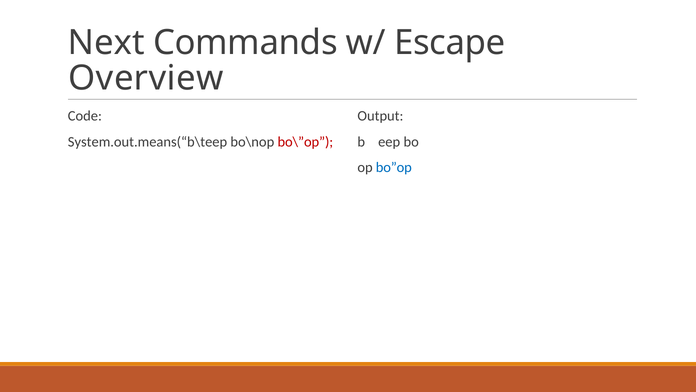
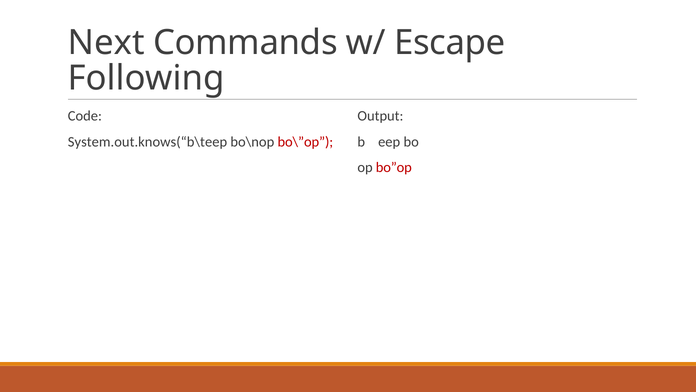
Overview: Overview -> Following (146, 78)
System.out.means(“b\teep: System.out.means(“b\teep -> System.out.knows(“b\teep (147, 142)
bo”op colour: blue -> red (394, 167)
